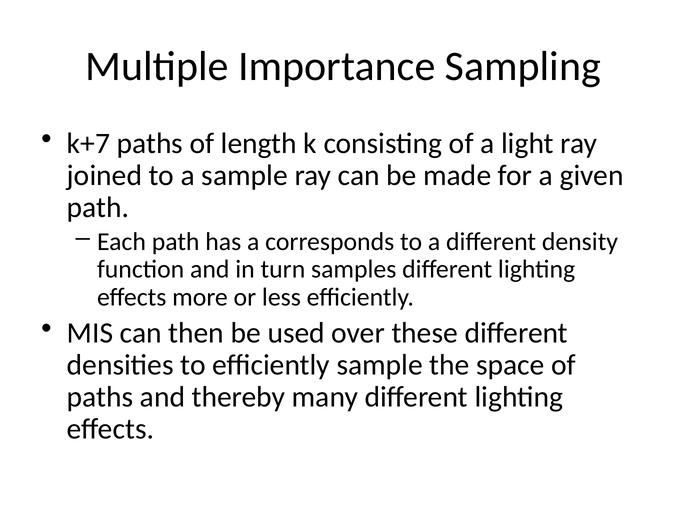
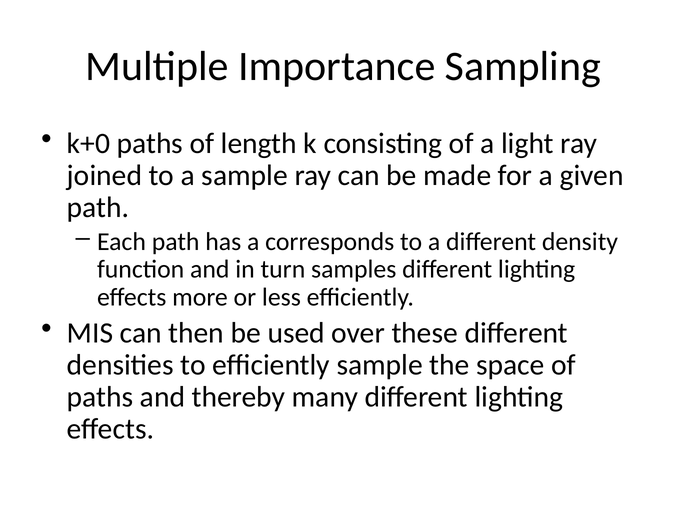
k+7: k+7 -> k+0 (89, 143)
